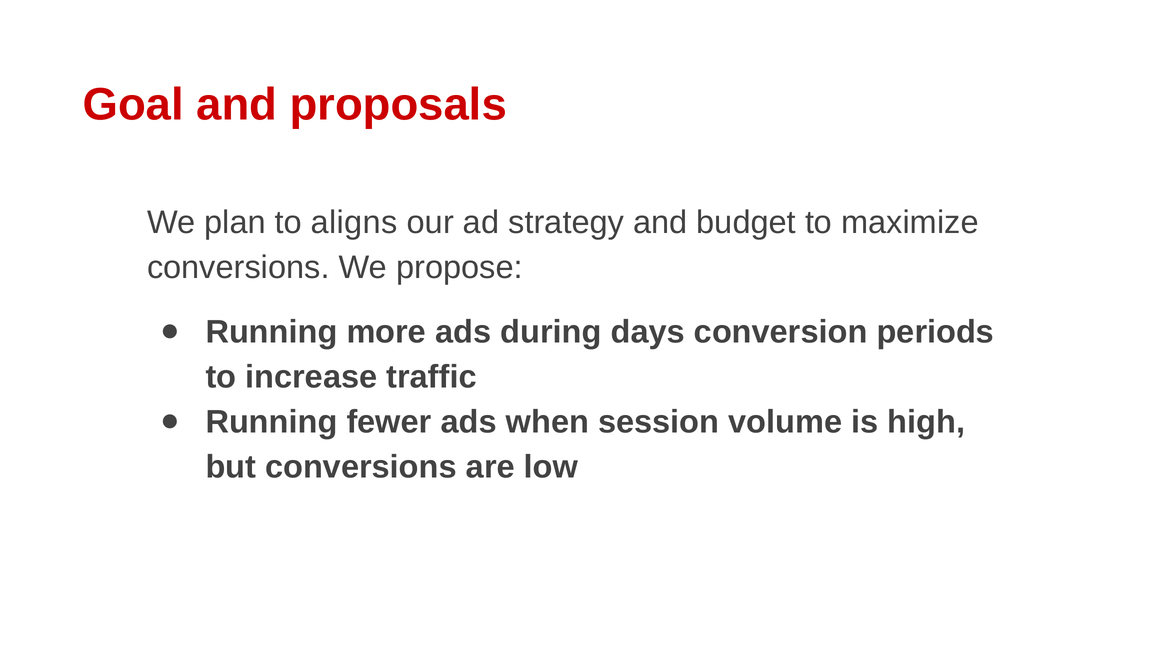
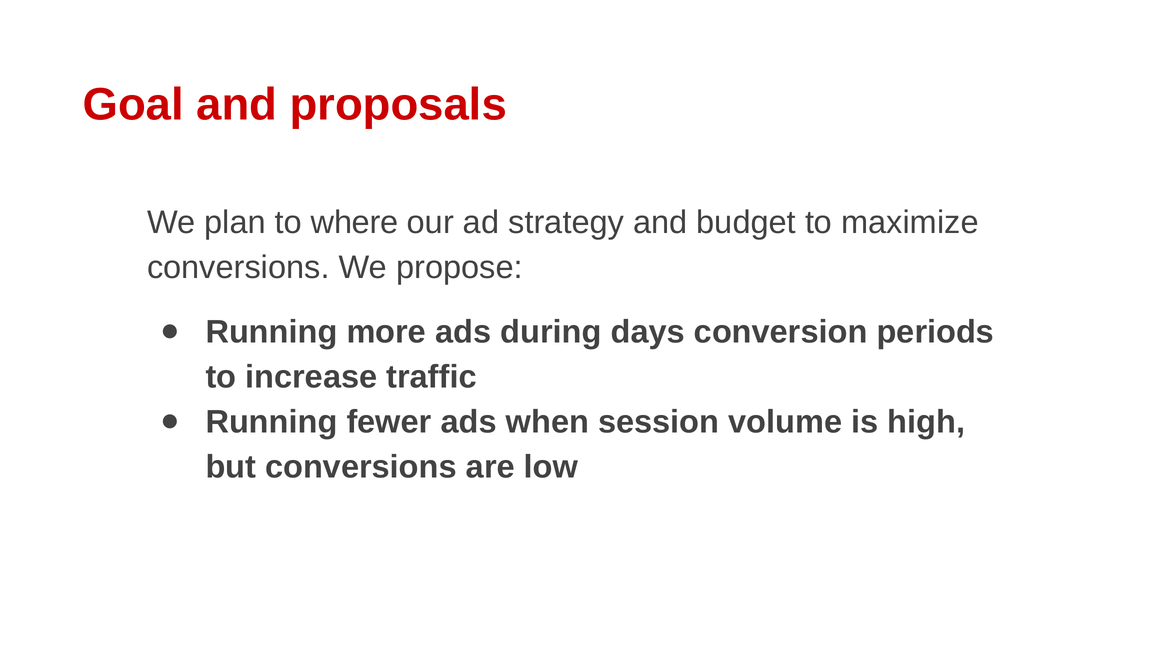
aligns: aligns -> where (355, 223)
